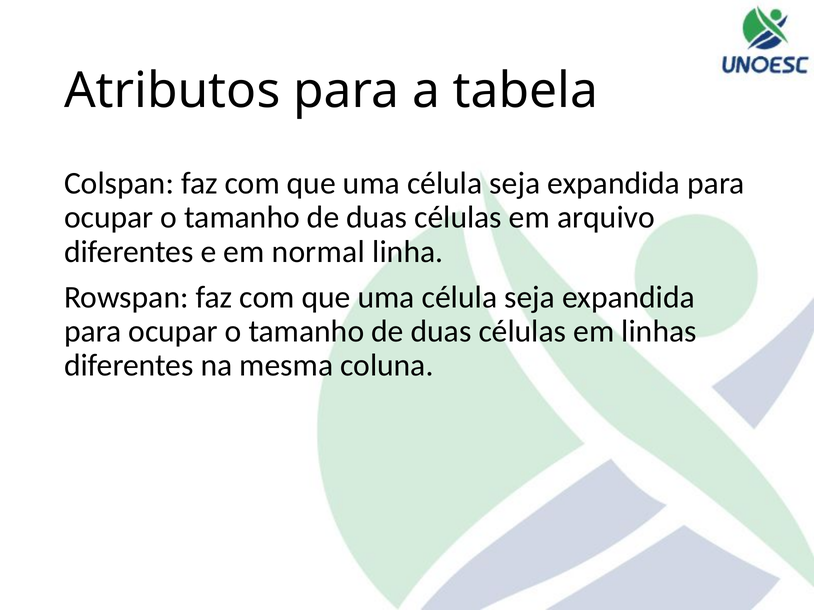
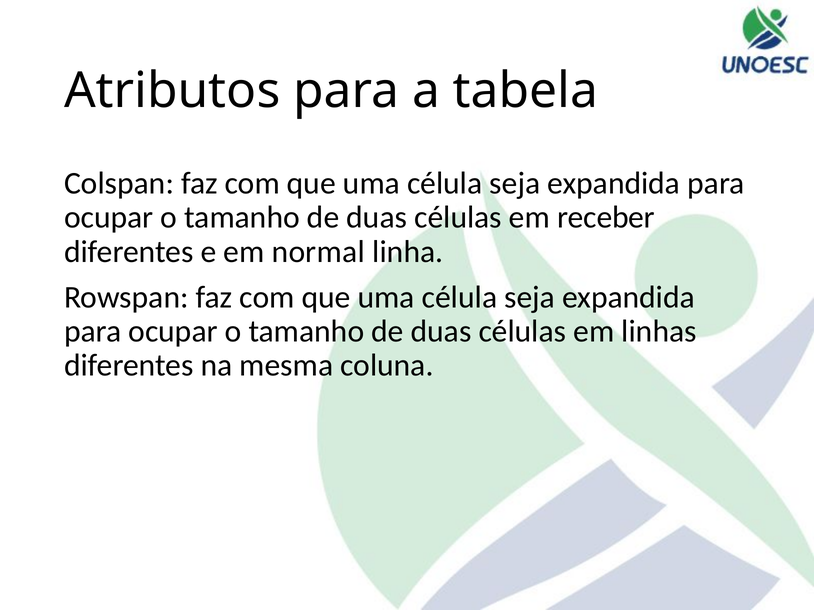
arquivo: arquivo -> receber (606, 218)
